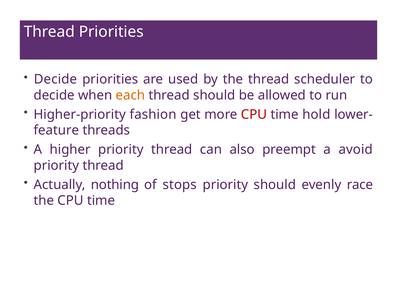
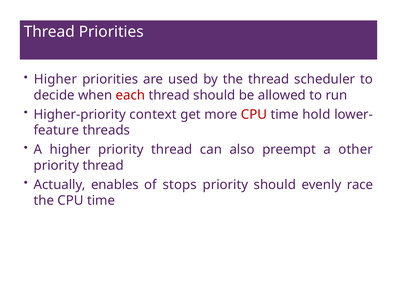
Decide: Decide -> Higher (55, 79)
each colour: orange -> red (130, 95)
fashion: fashion -> context (153, 114)
avoid: avoid -> other (356, 149)
nothing: nothing -> enables (115, 185)
